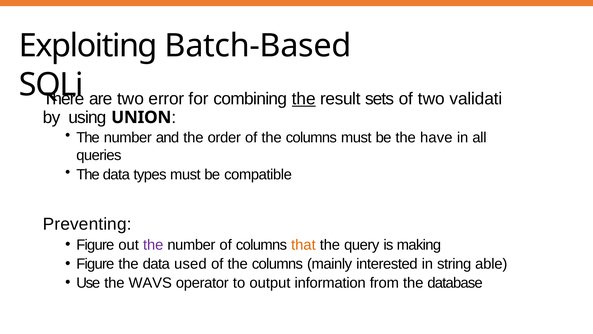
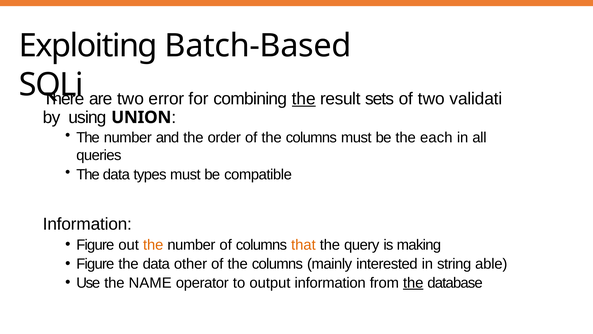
have: have -> each (436, 137)
Preventing: Preventing -> Information (87, 224)
the colour: purple -> orange (153, 245)
used: used -> other (191, 264)
WAVS: WAVS -> NAME (150, 283)
the underline: none -> present (413, 283)
